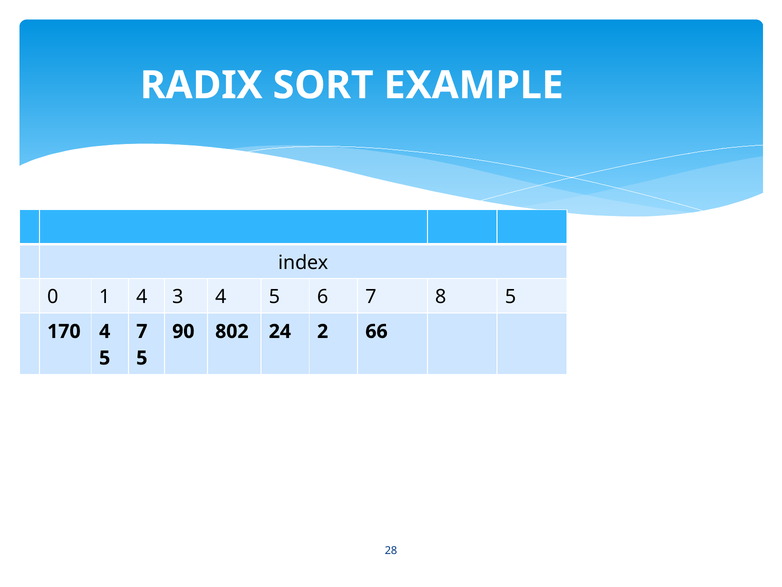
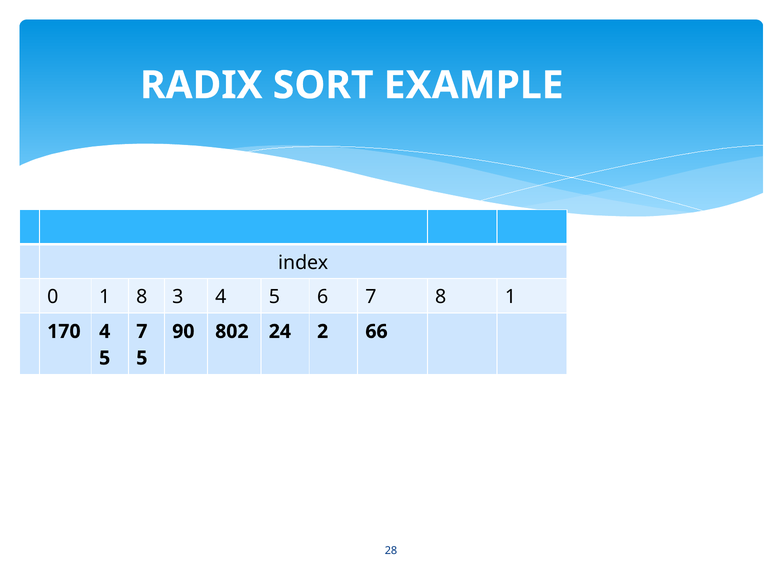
1 4: 4 -> 8 (142, 297)
8 5: 5 -> 1 (510, 297)
